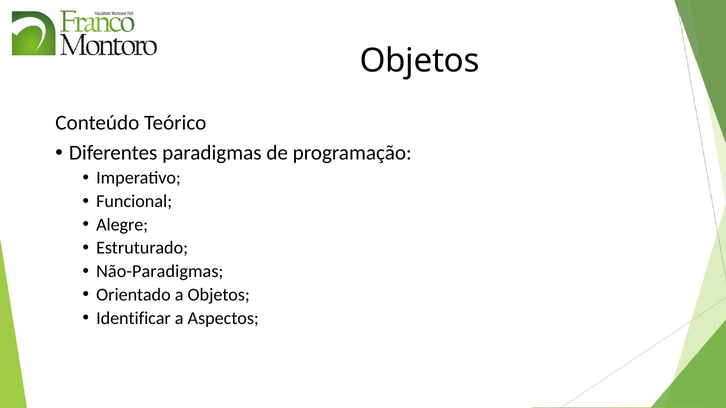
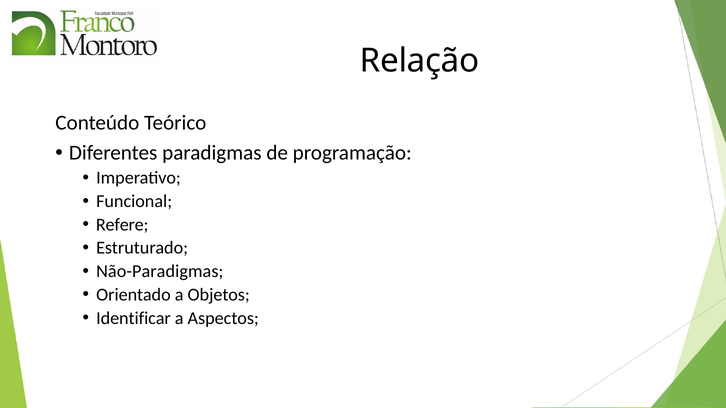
Objetos: Objetos -> Relação (420, 61)
Alegre: Alegre -> Refere (122, 225)
